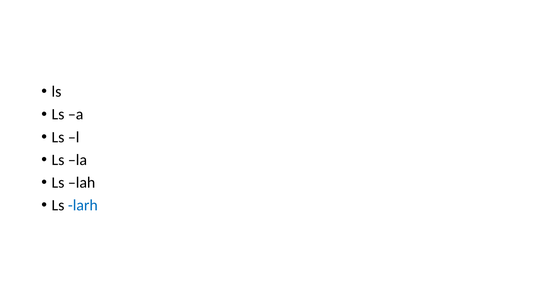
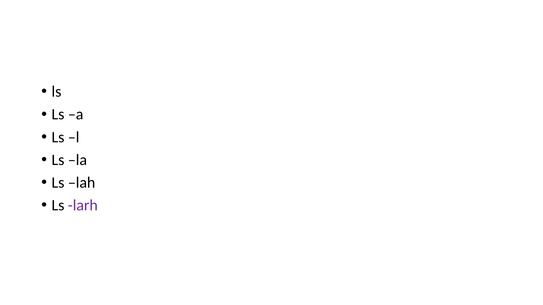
larh colour: blue -> purple (83, 206)
